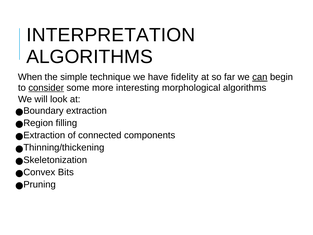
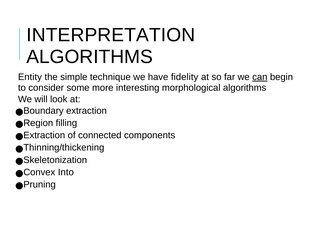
When: When -> Entity (30, 77)
consider underline: present -> none (46, 88)
Bits: Bits -> Into (66, 172)
